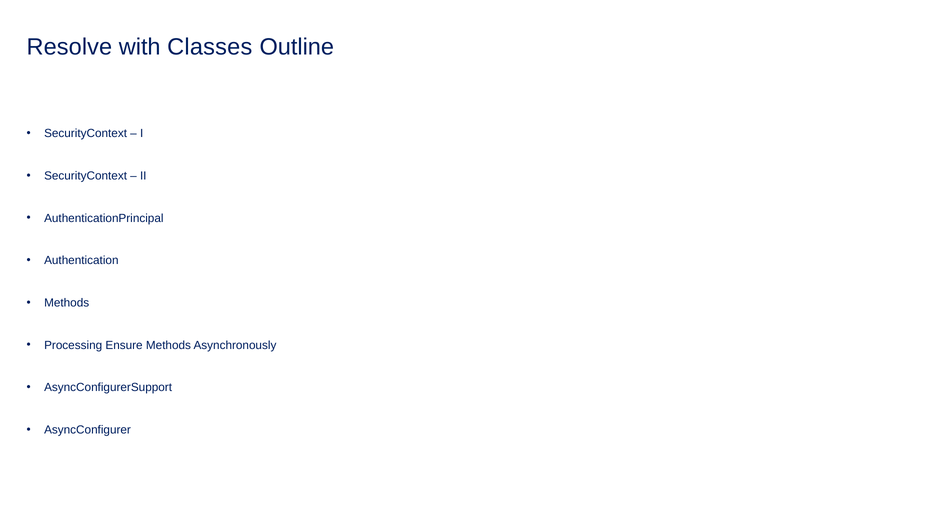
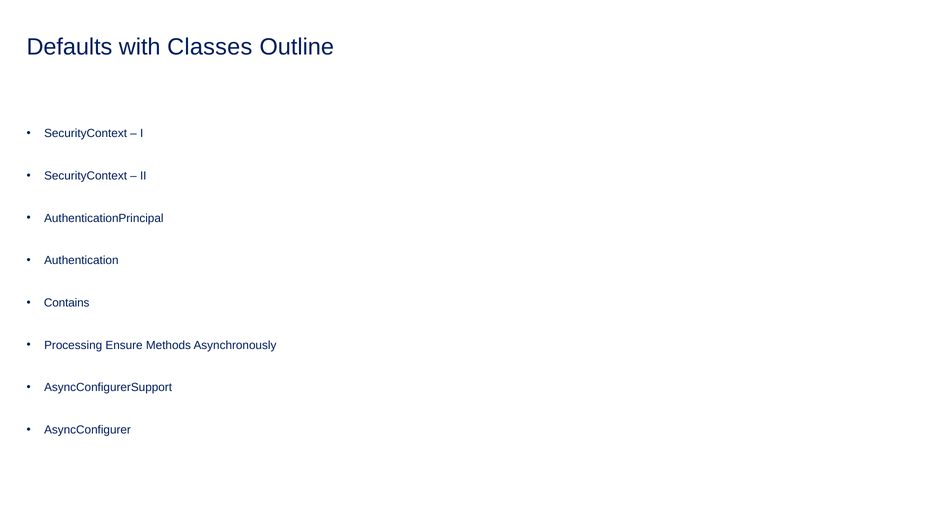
Resolve: Resolve -> Defaults (69, 47)
Methods: Methods -> Contains (67, 303)
